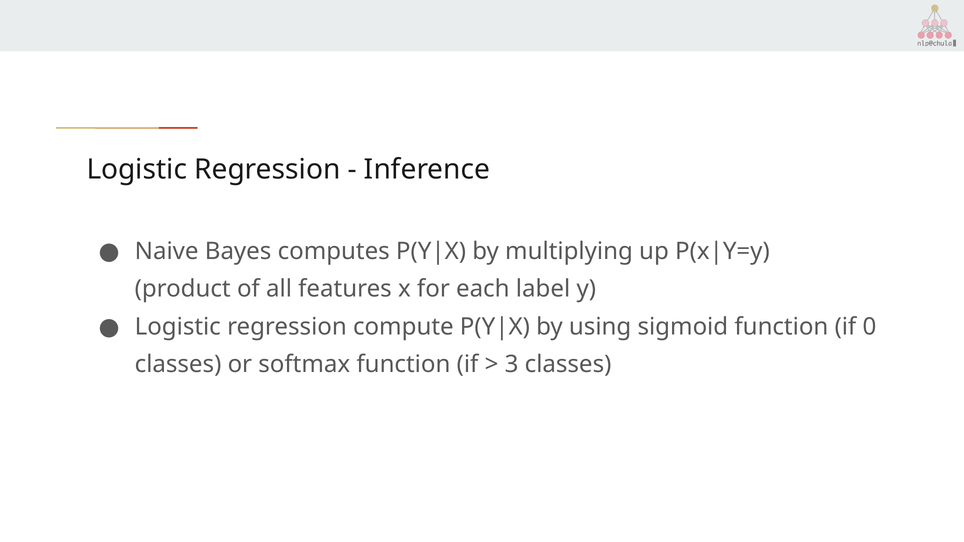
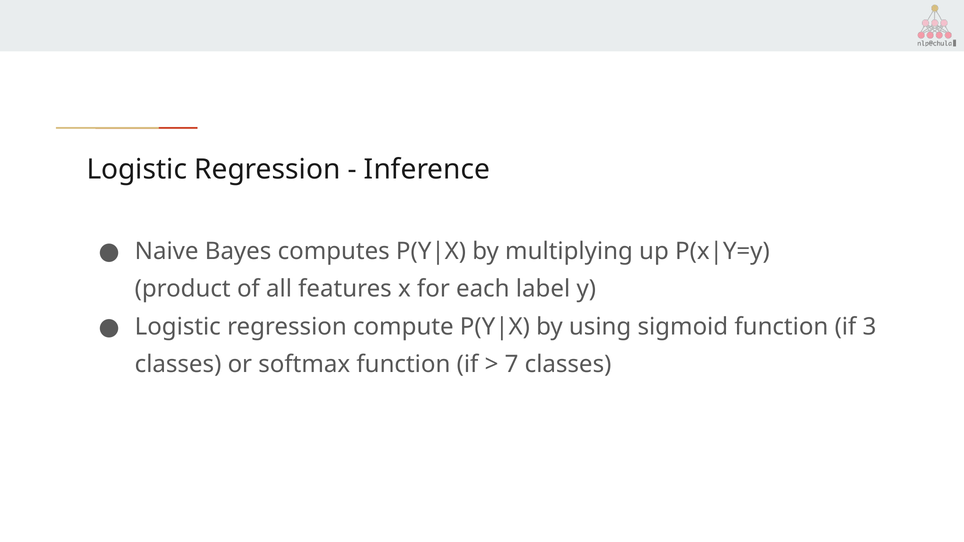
0: 0 -> 3 (869, 327)
3: 3 -> 7 (512, 365)
